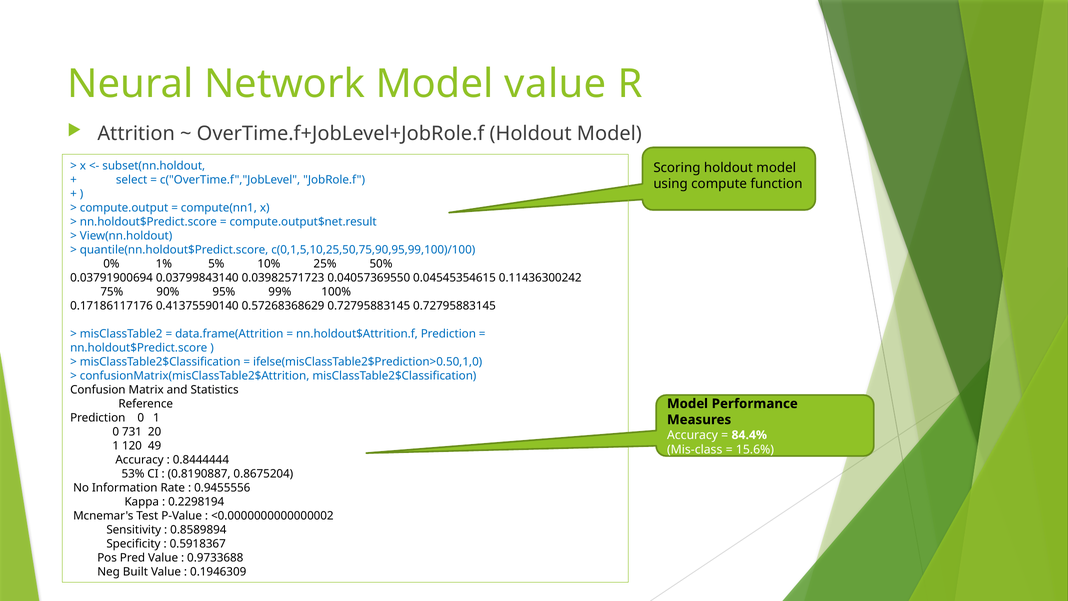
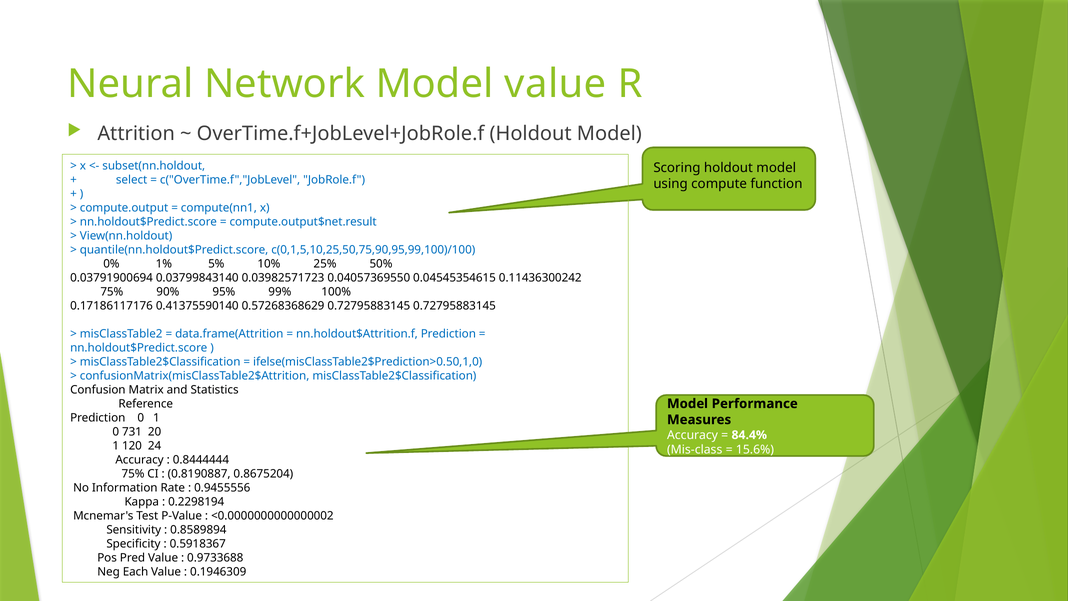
49: 49 -> 24 (155, 446)
53%: 53% -> 75% (133, 474)
Built: Built -> Each (136, 572)
